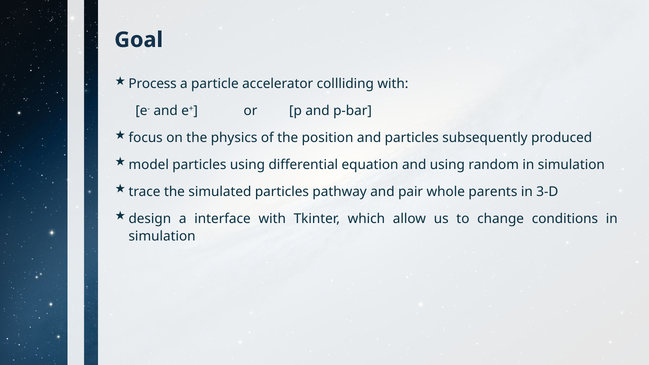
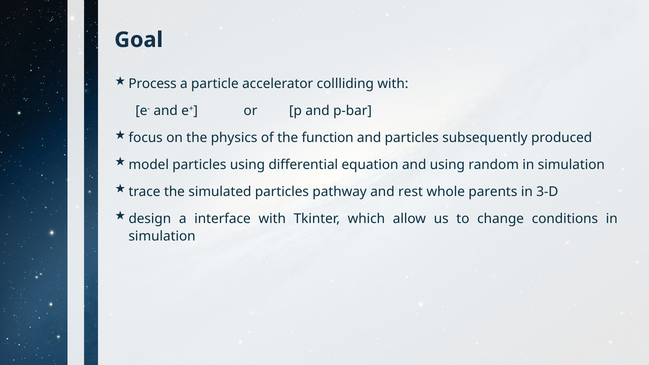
position: position -> function (328, 138)
pair: pair -> rest (411, 192)
